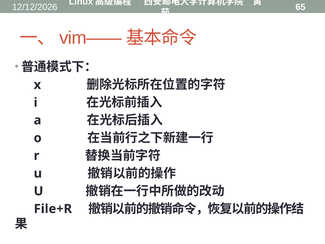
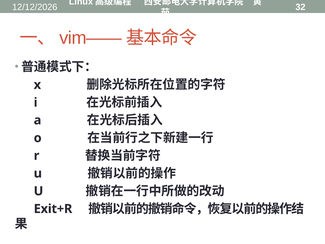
65: 65 -> 32 (300, 7)
File+R: File+R -> Exit+R (53, 209)
